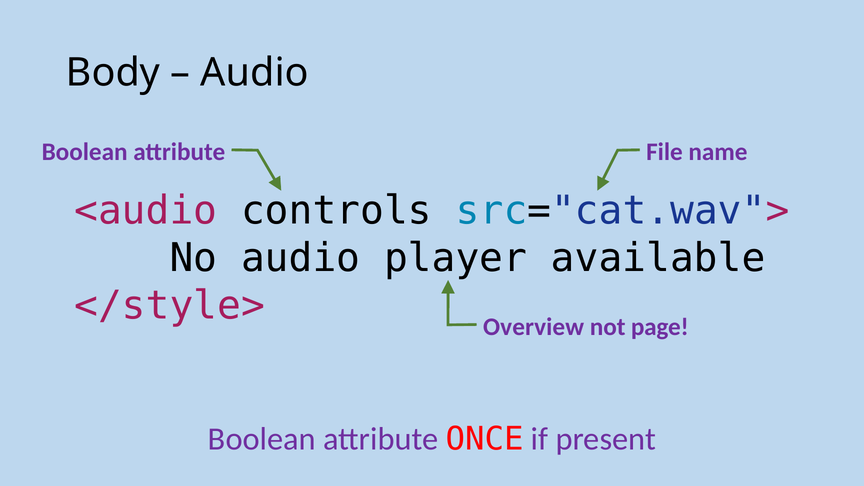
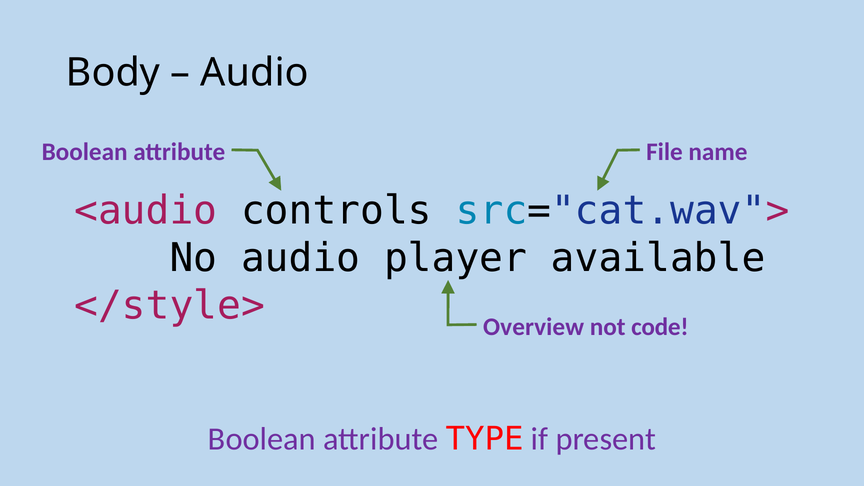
page: page -> code (660, 327)
ONCE: ONCE -> TYPE (485, 439)
